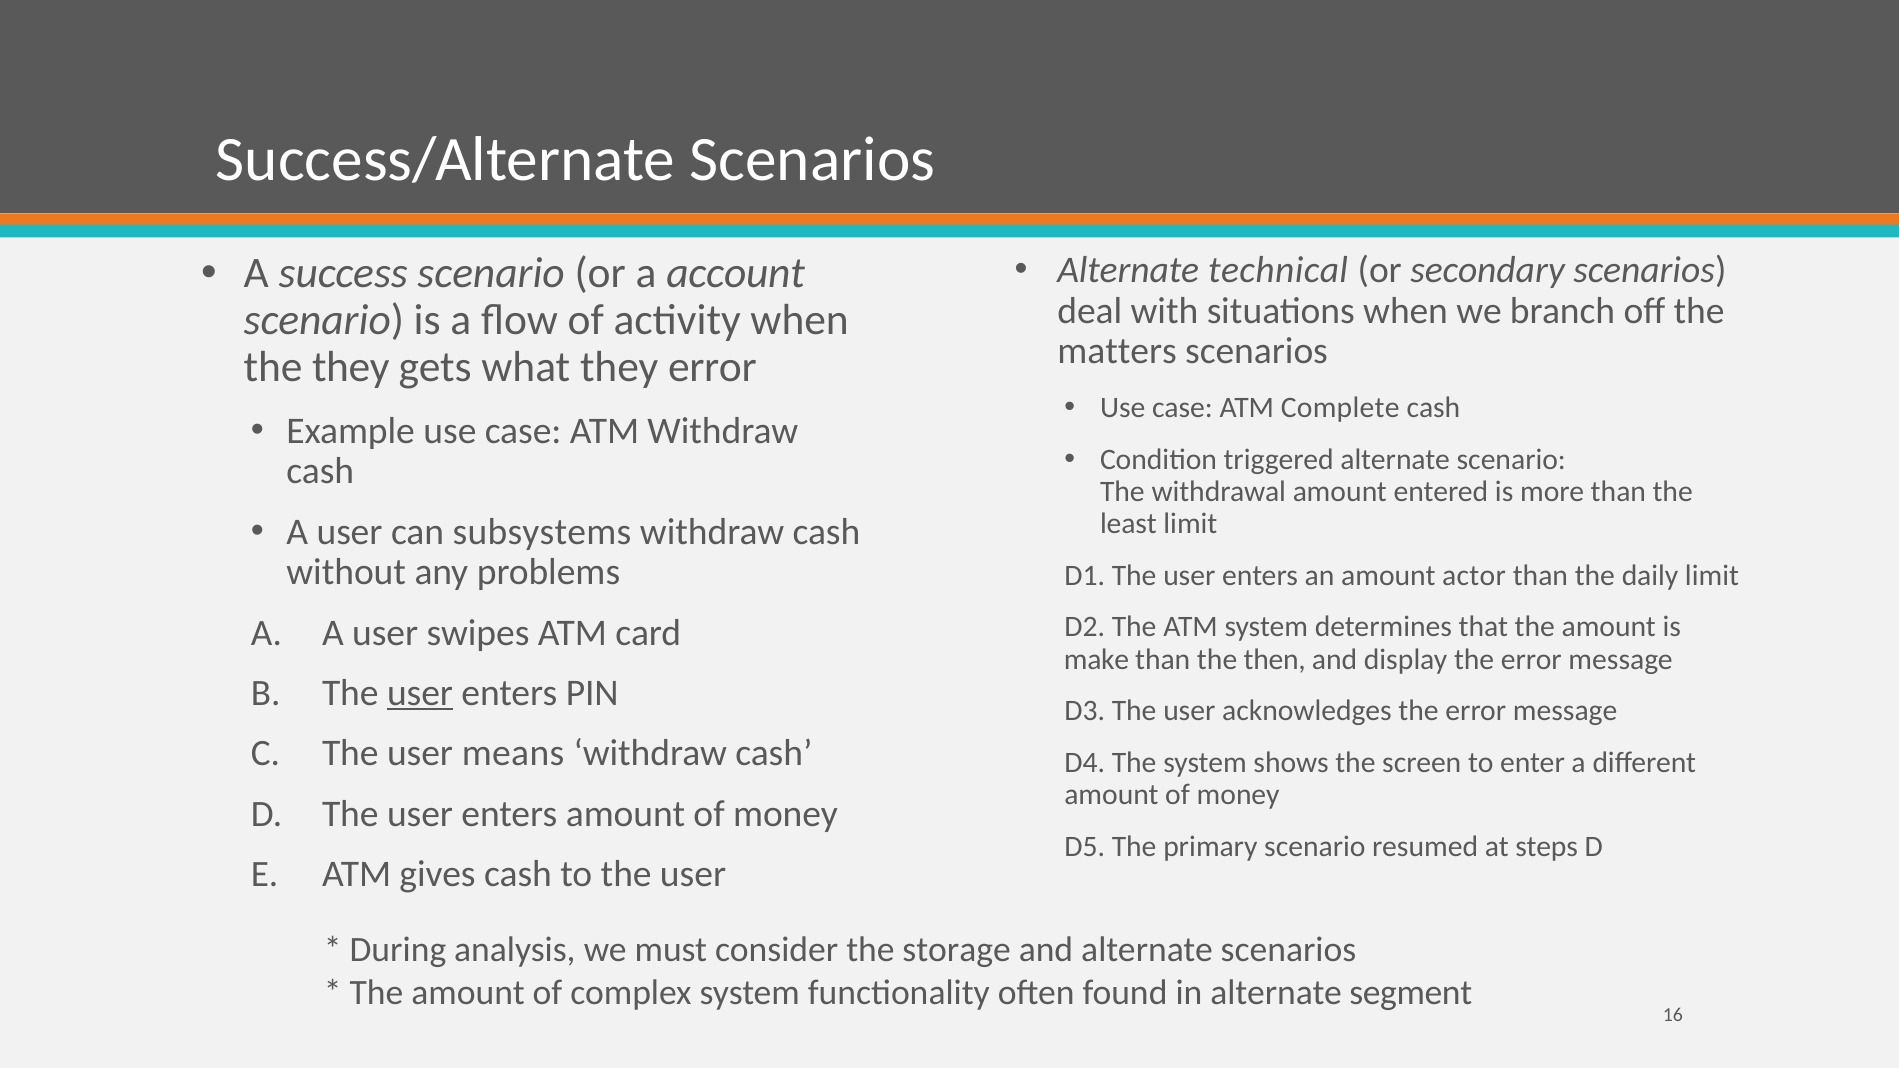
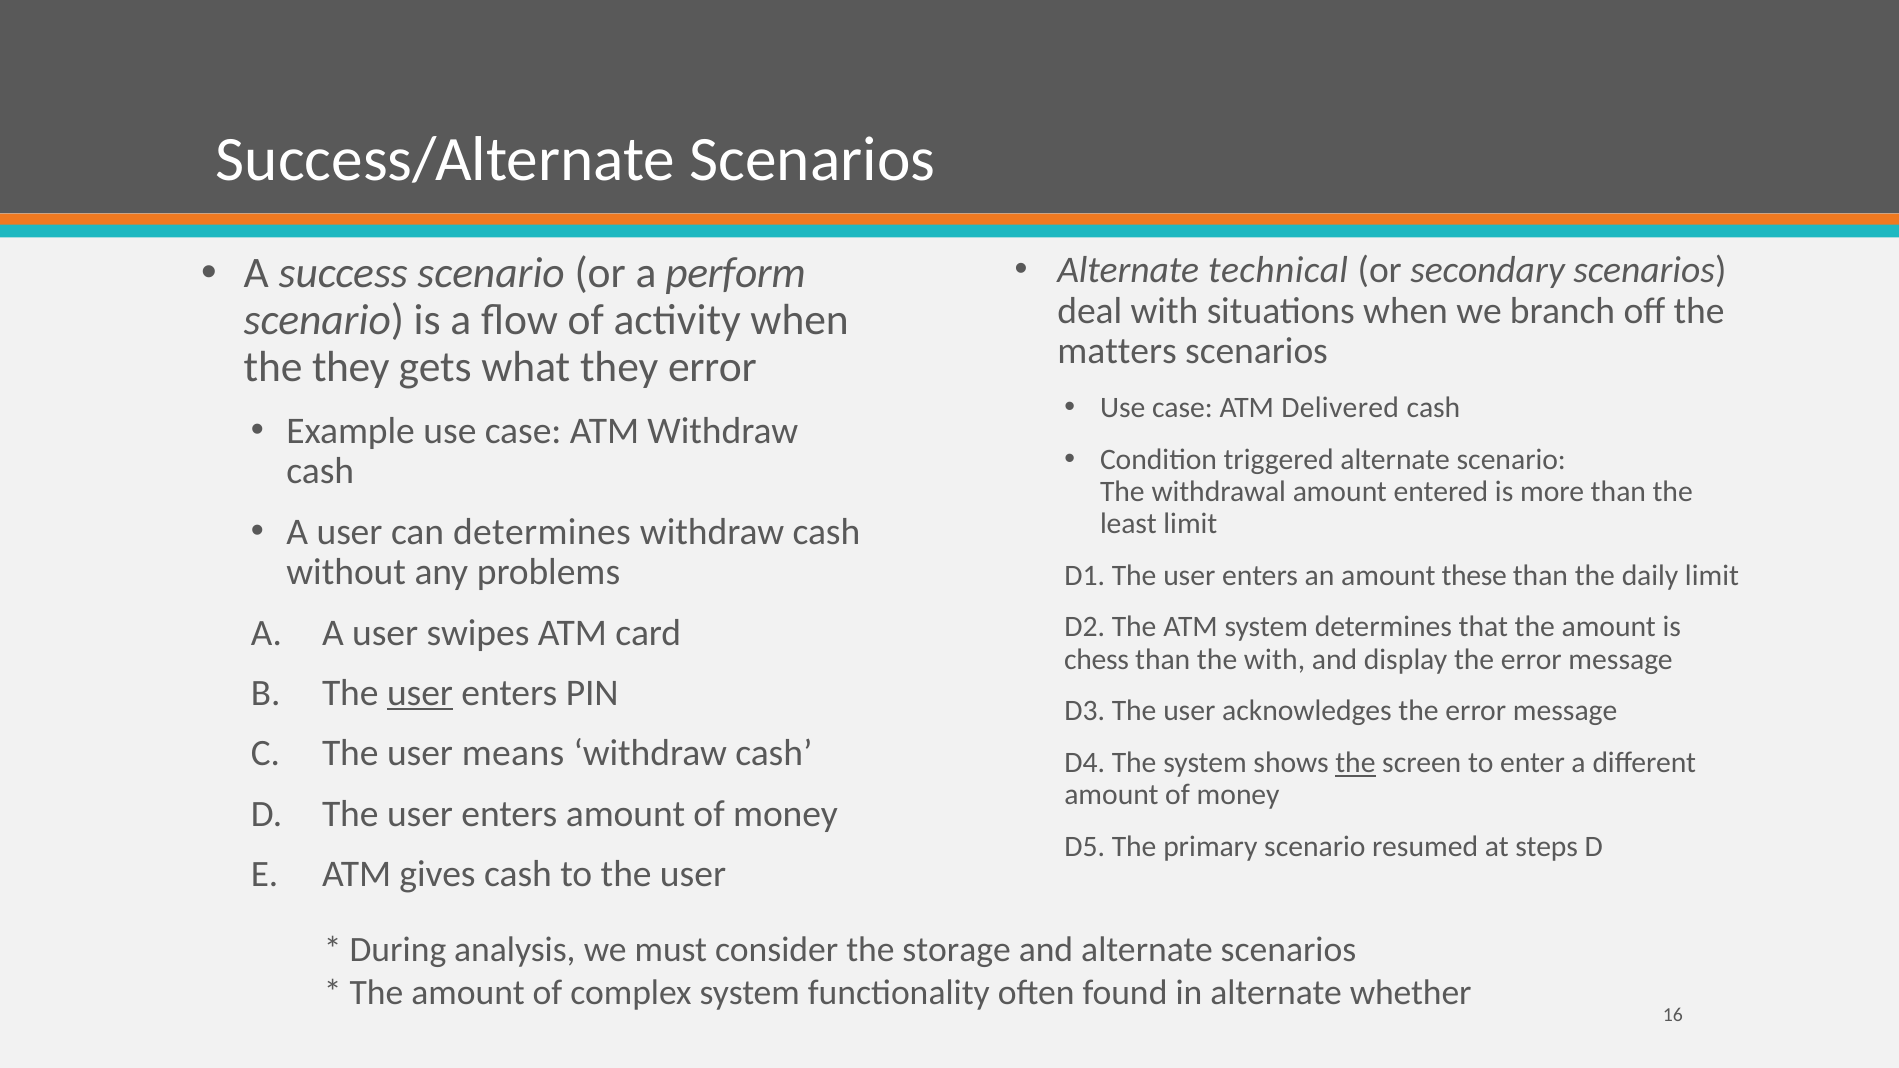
account: account -> perform (736, 273)
Complete: Complete -> Delivered (1340, 408)
can subsystems: subsystems -> determines (542, 532)
actor: actor -> these (1474, 575)
make: make -> chess (1097, 659)
the then: then -> with (1275, 659)
the underline: none -> present (1355, 763)
segment: segment -> whether (1411, 993)
